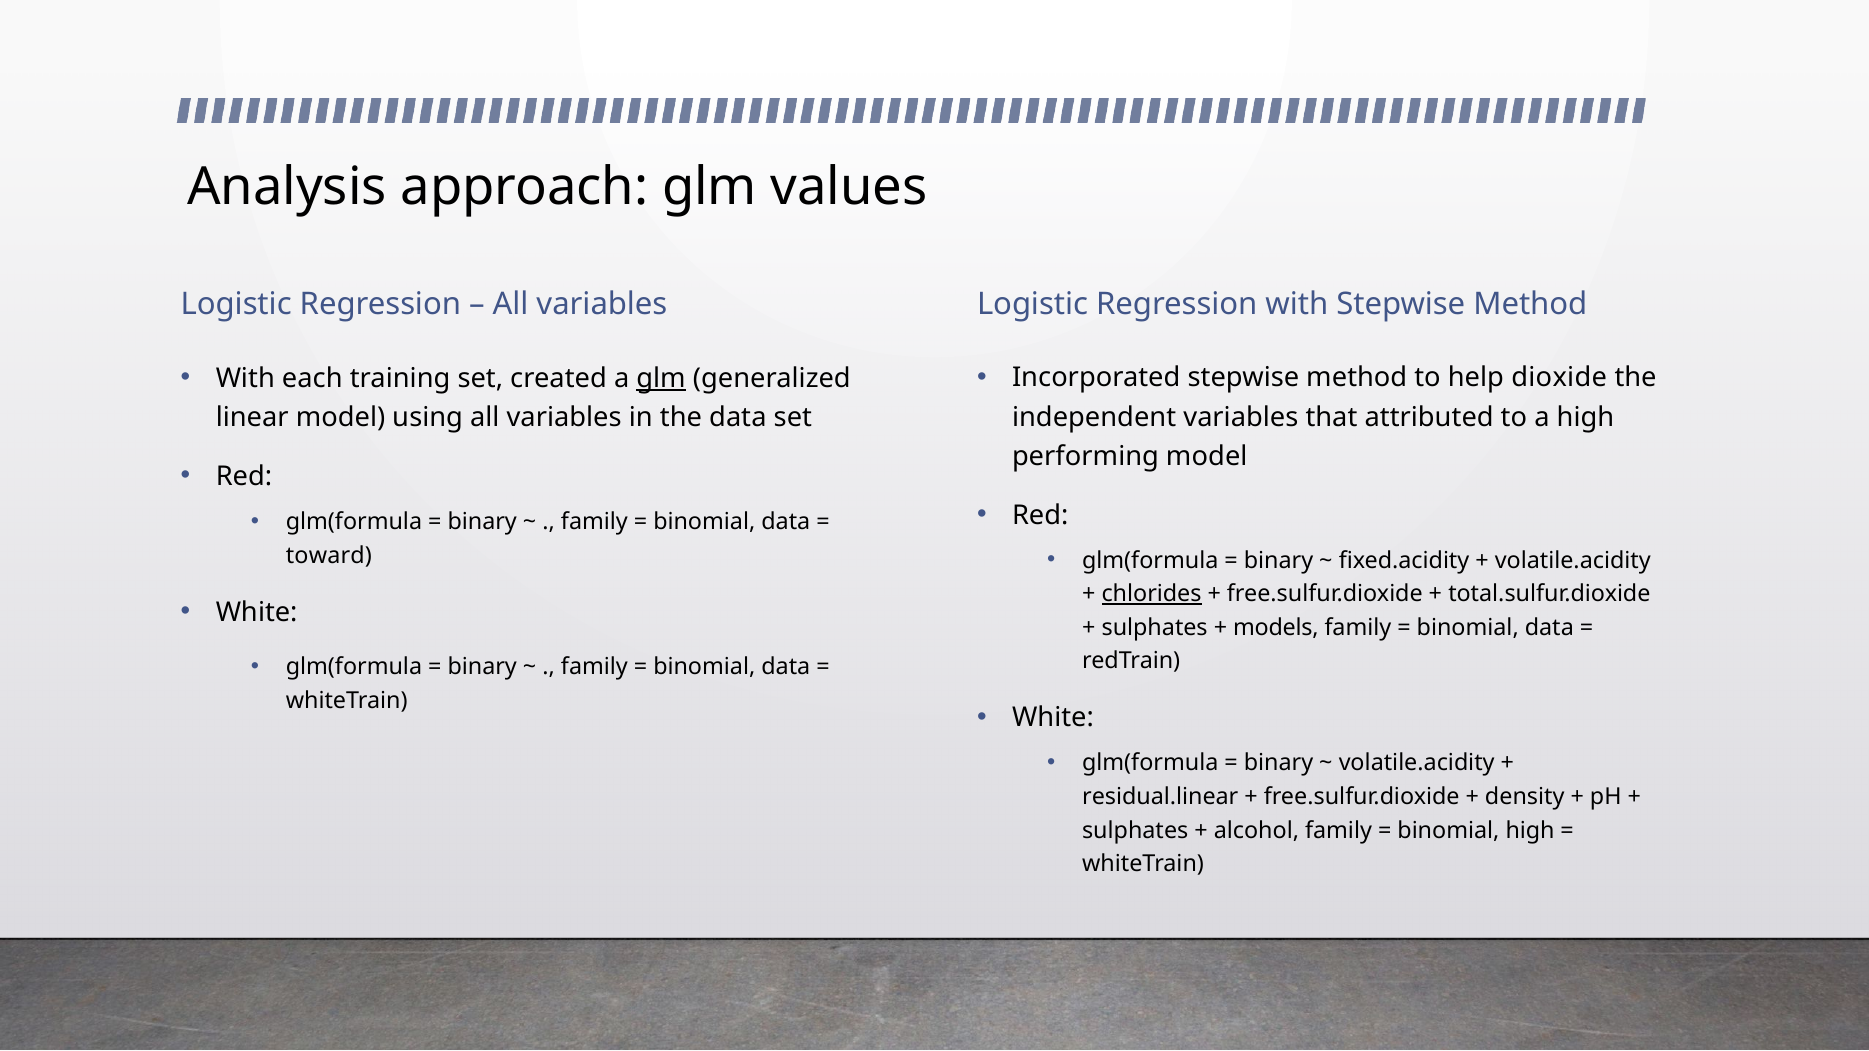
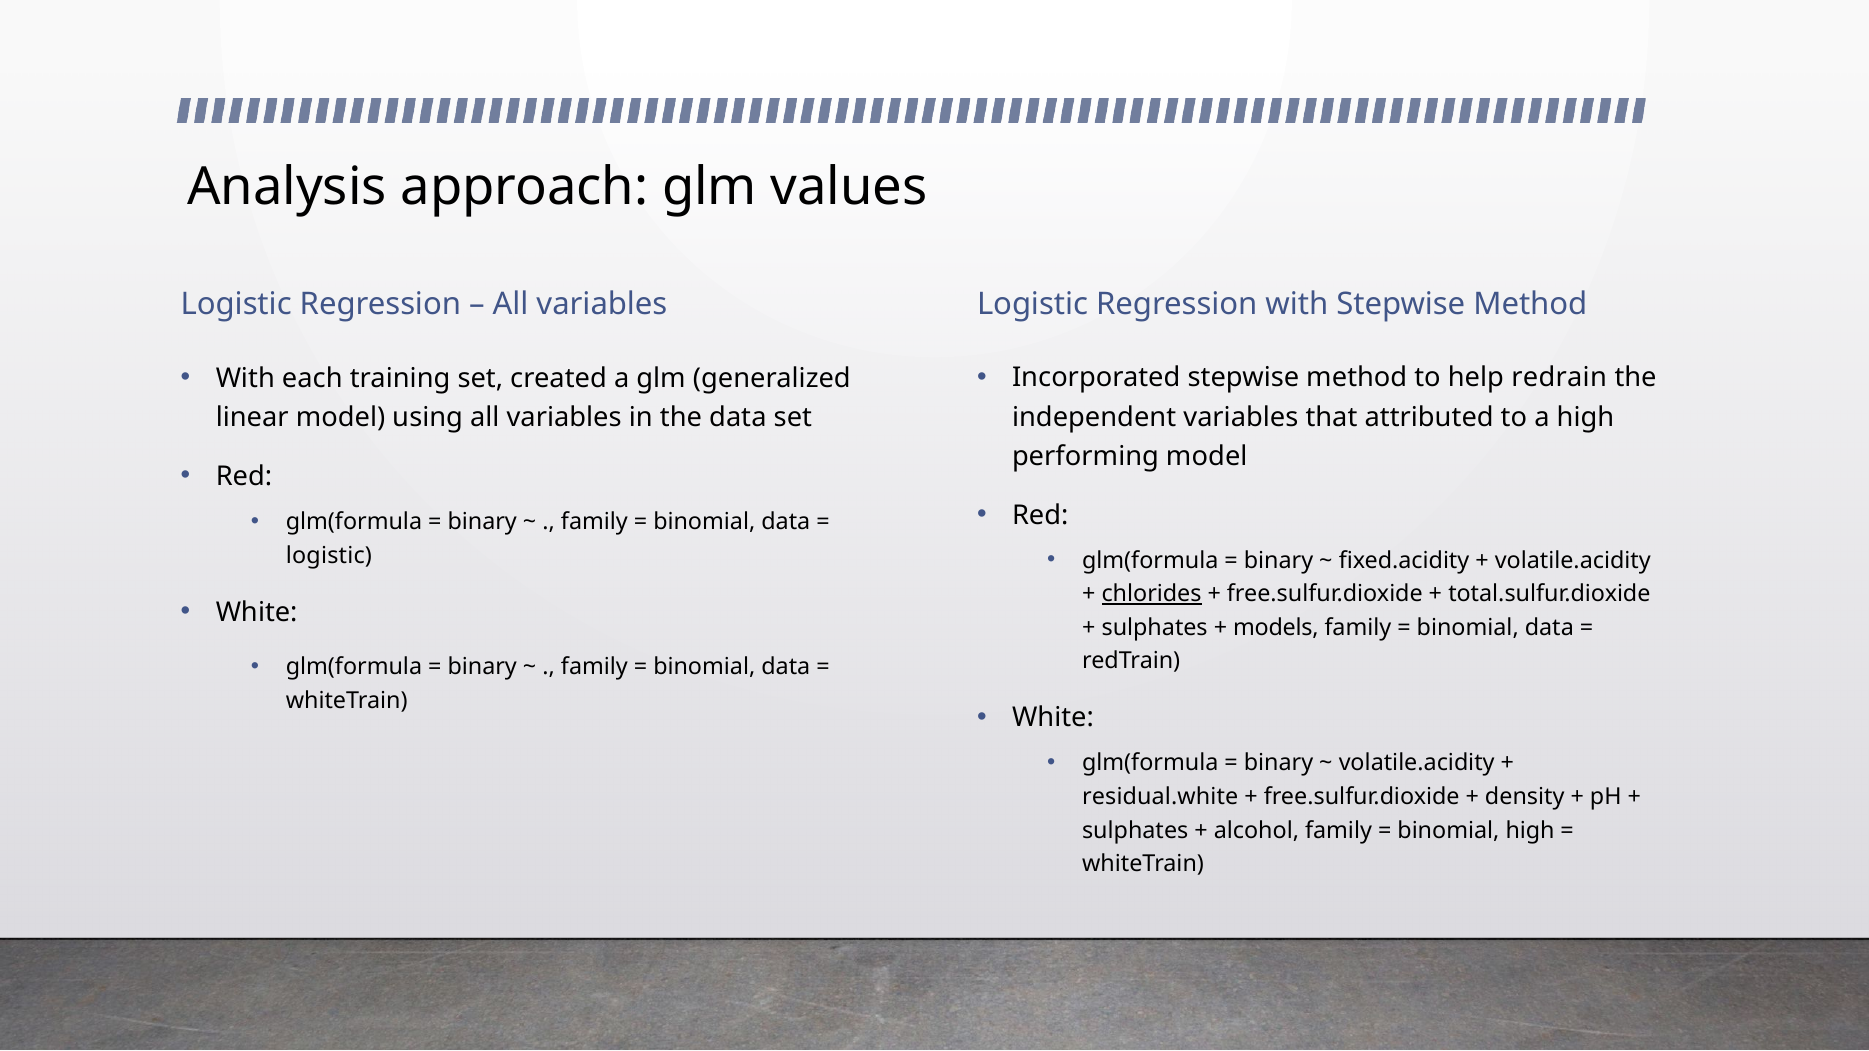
dioxide: dioxide -> redrain (1559, 378)
glm underline: present -> none (661, 378)
toward: toward -> logistic (329, 556)
residual.linear: residual.linear -> residual.white (1160, 797)
